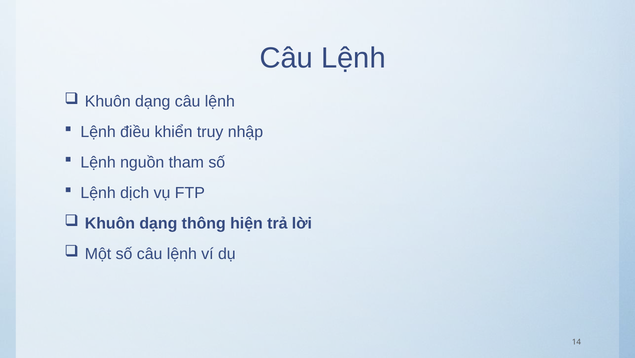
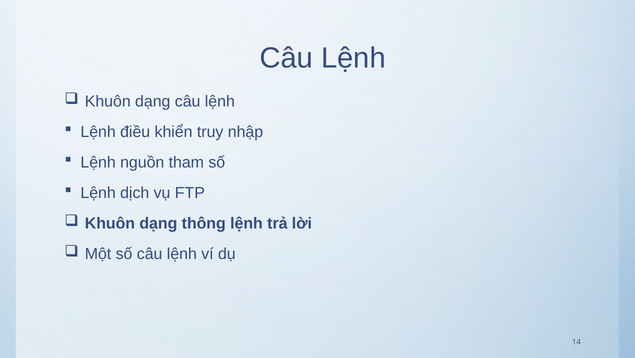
thông hiện: hiện -> lệnh (246, 223)
